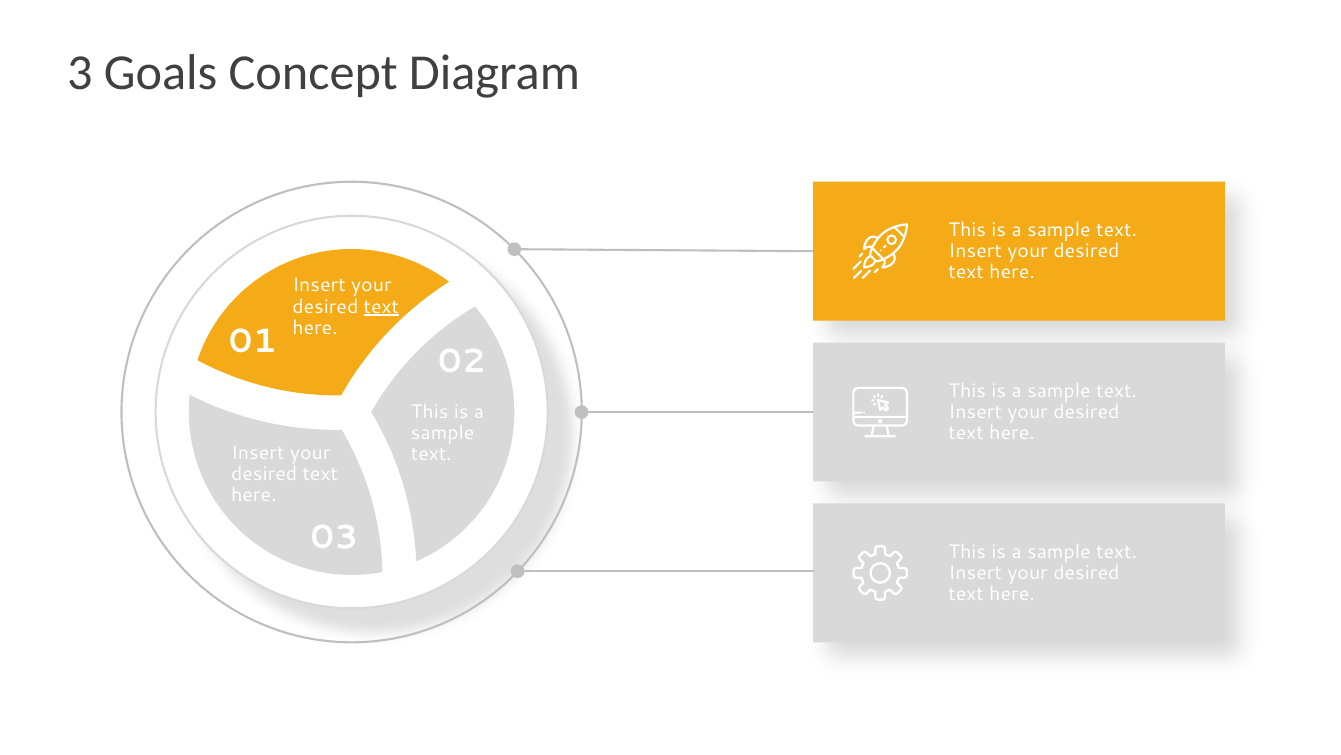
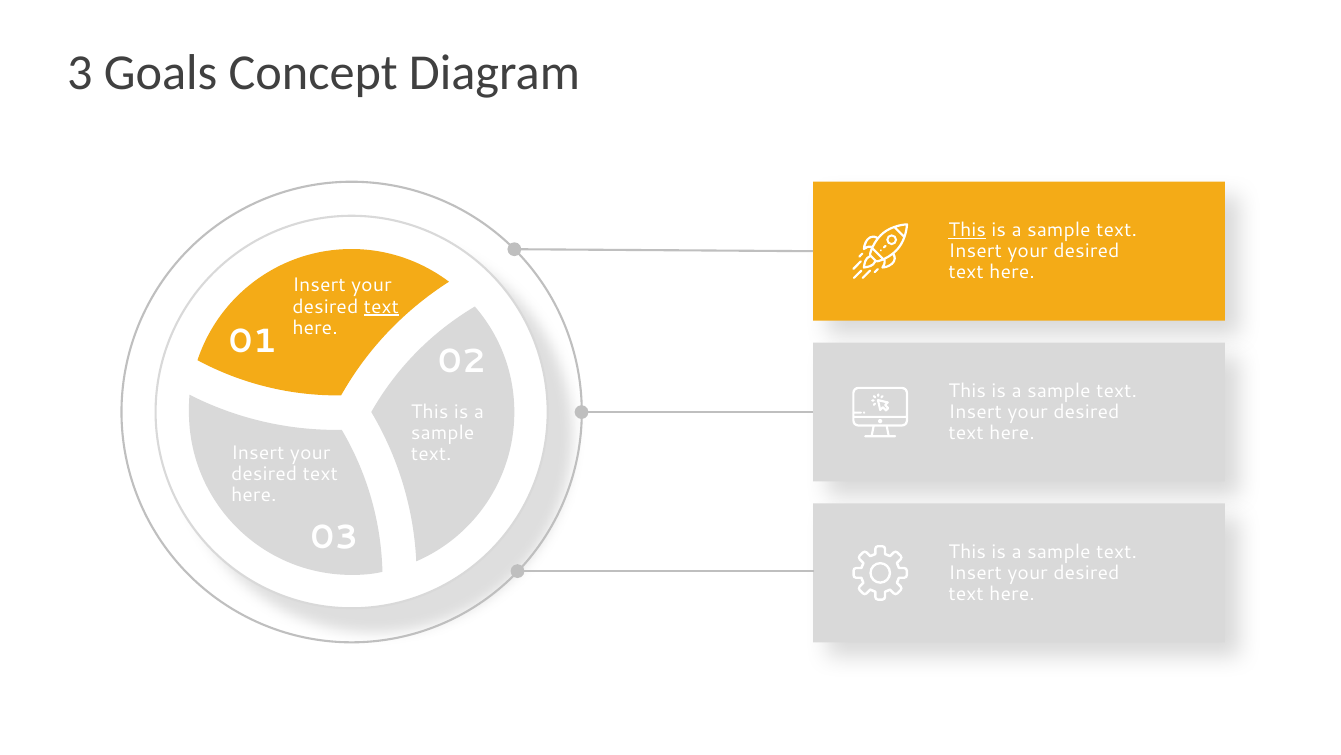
This underline: none -> present (967, 230)
